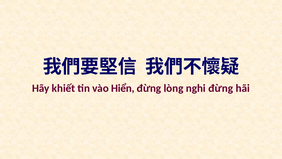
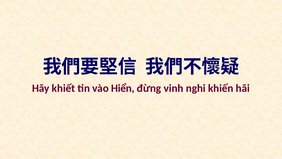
lòng: lòng -> vinh (174, 88)
nghi đừng: đừng -> khiến (221, 88)
